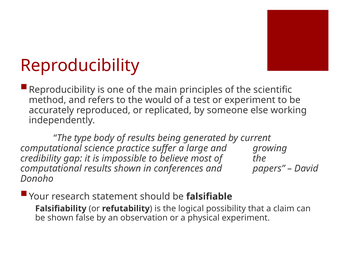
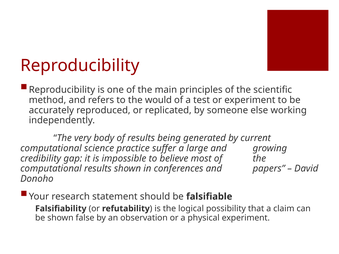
type: type -> very (83, 138)
